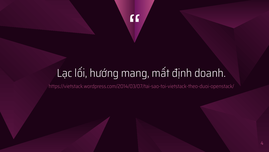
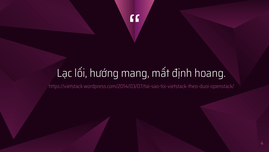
doanh: doanh -> hoang (210, 73)
